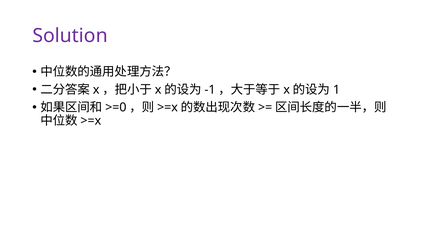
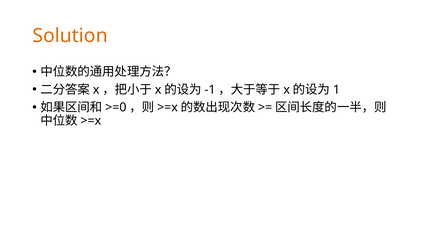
Solution colour: purple -> orange (70, 36)
